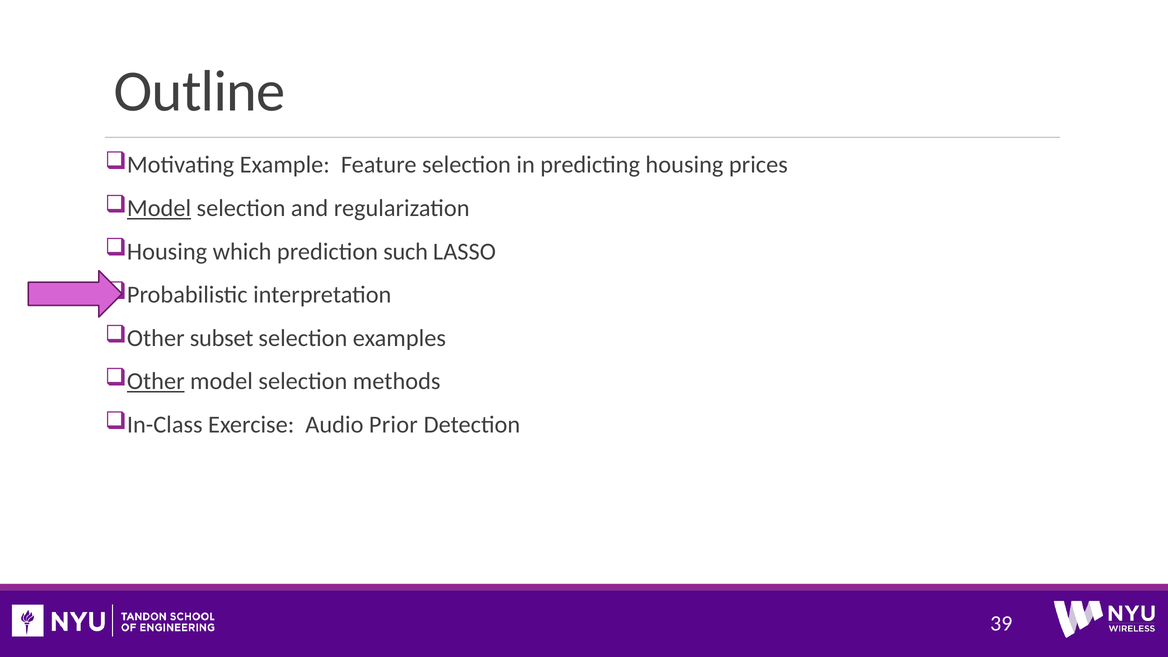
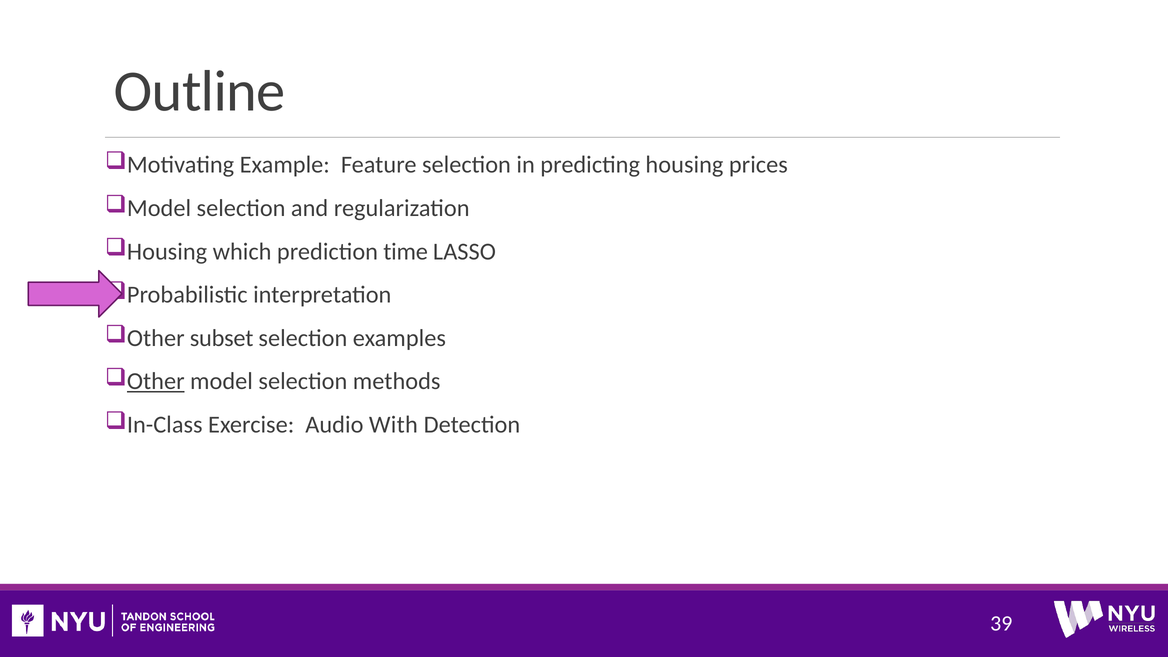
Model underline: present -> none (159, 208)
such: such -> time (406, 251)
Prior: Prior -> With (393, 425)
